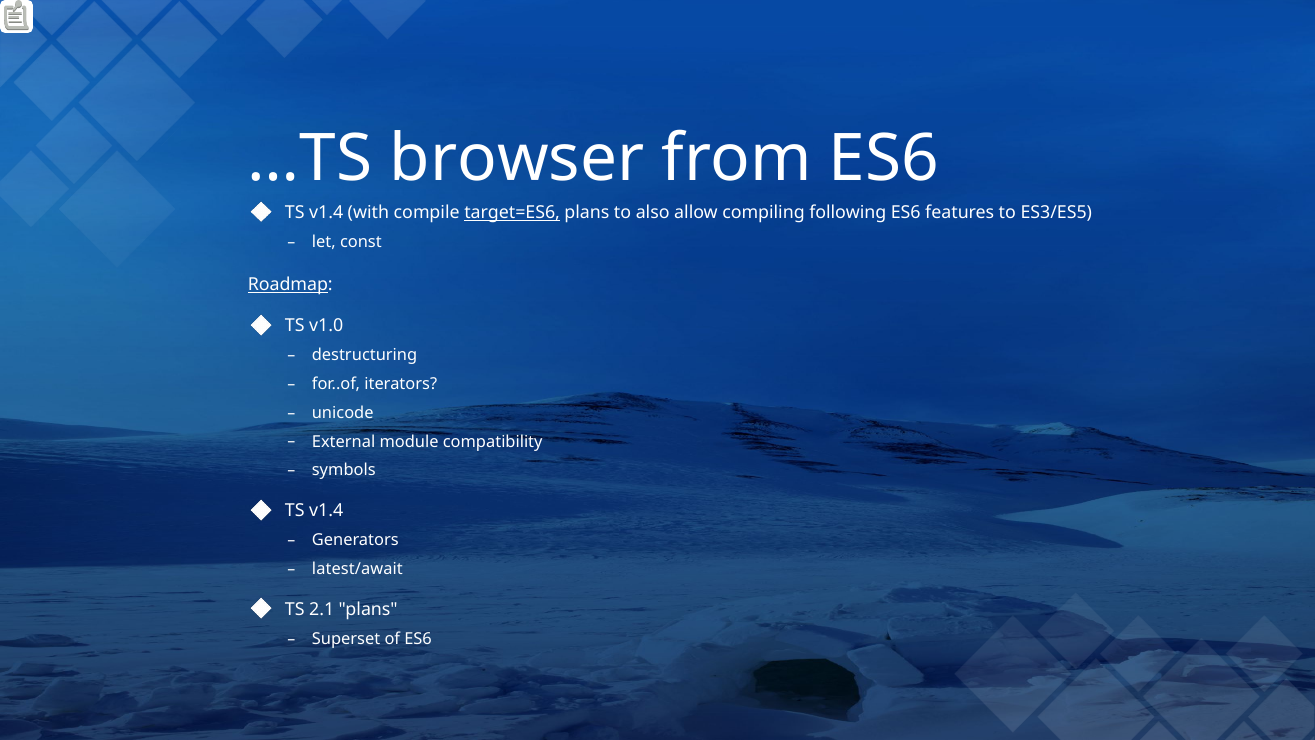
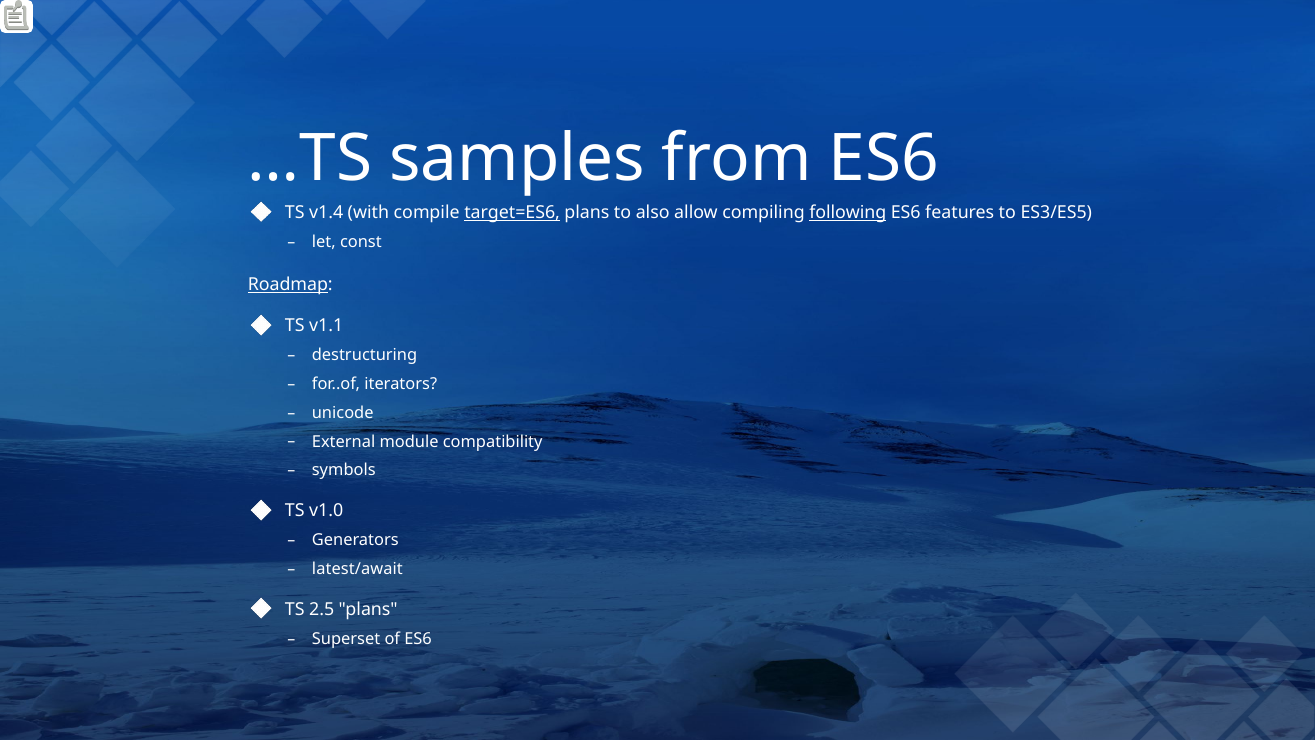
browser: browser -> samples (517, 159)
following underline: none -> present (848, 212)
v1.0: v1.0 -> v1.1 (326, 326)
v1.4: v1.4 -> v1.0 (326, 511)
2.1: 2.1 -> 2.5 (322, 609)
